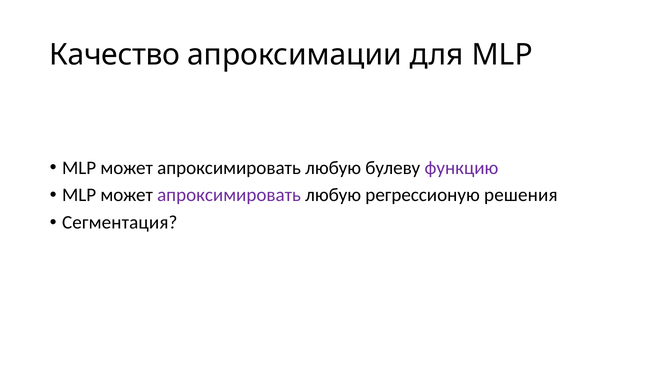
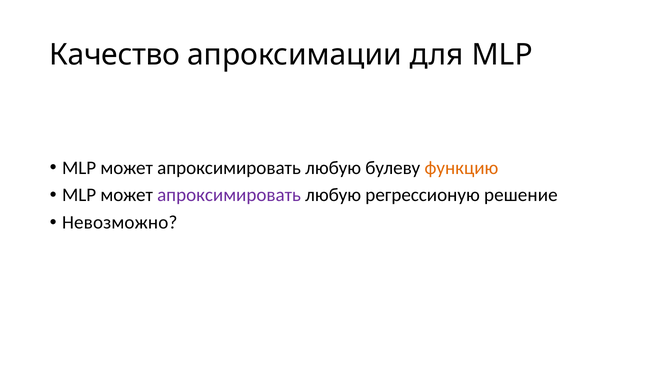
функцию colour: purple -> orange (461, 168)
решения: решения -> решение (521, 195)
Сегментация: Сегментация -> Невозможно (120, 222)
